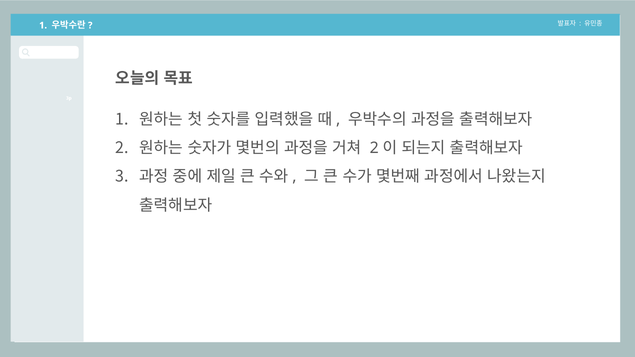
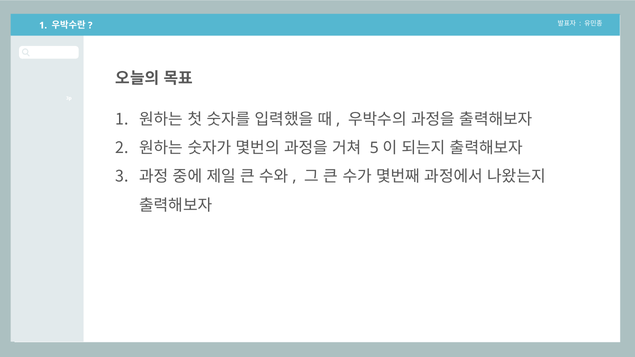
2: 2 -> 5 (374, 148)
